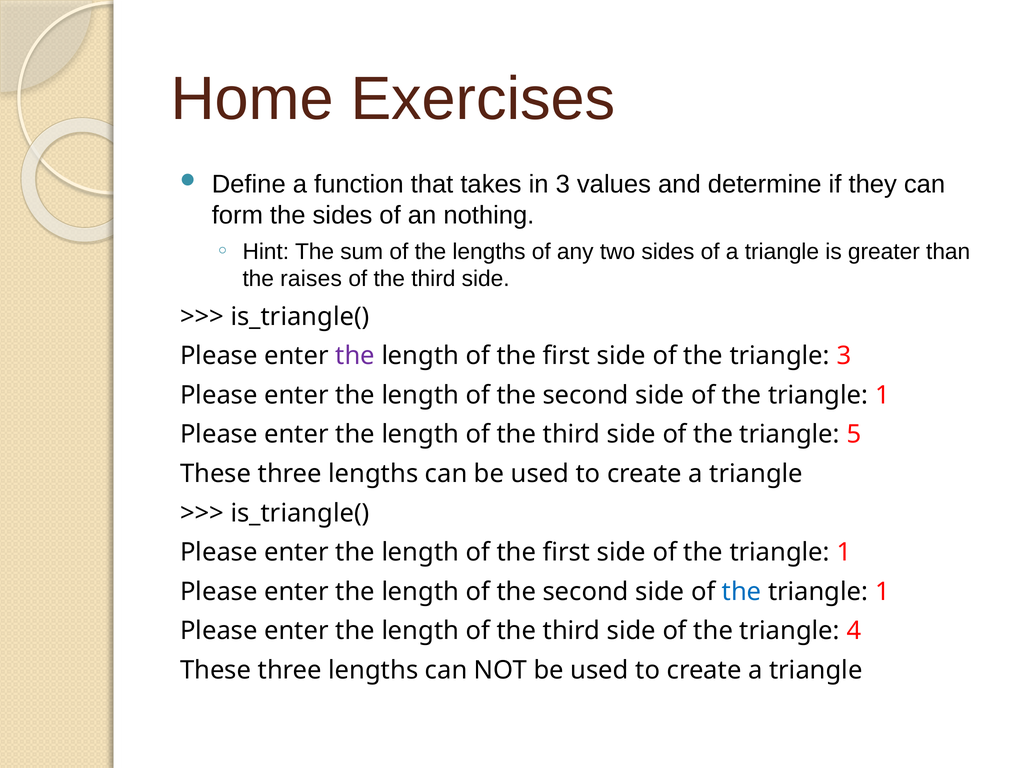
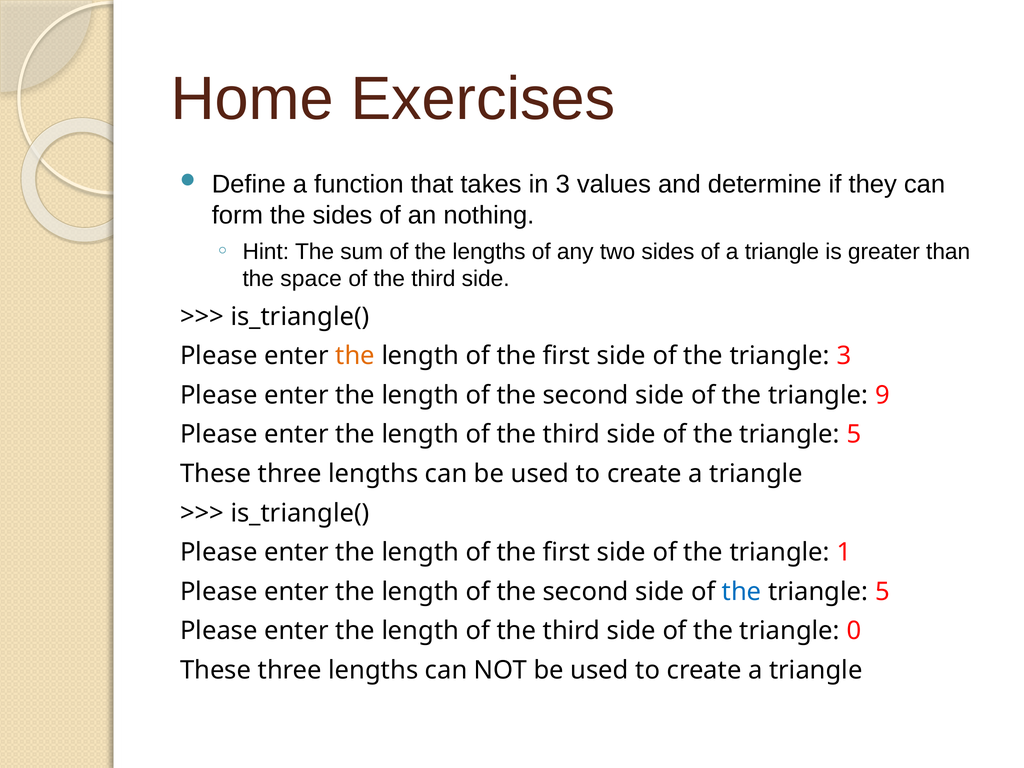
raises: raises -> space (311, 279)
the colour: purple -> orange (355, 356)
1: 1 -> 9 (883, 395)
1: 1 -> 5 (883, 592)
4: 4 -> 0 (854, 631)
